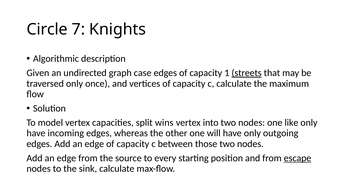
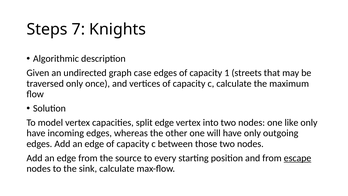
Circle: Circle -> Steps (47, 29)
streets underline: present -> none (247, 73)
split wins: wins -> edge (164, 122)
